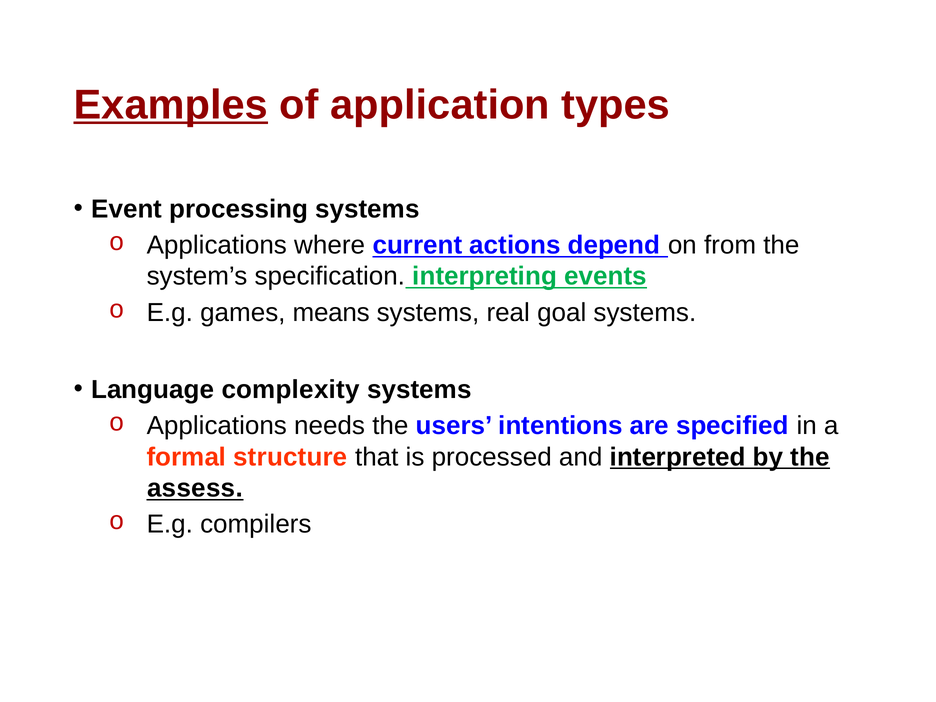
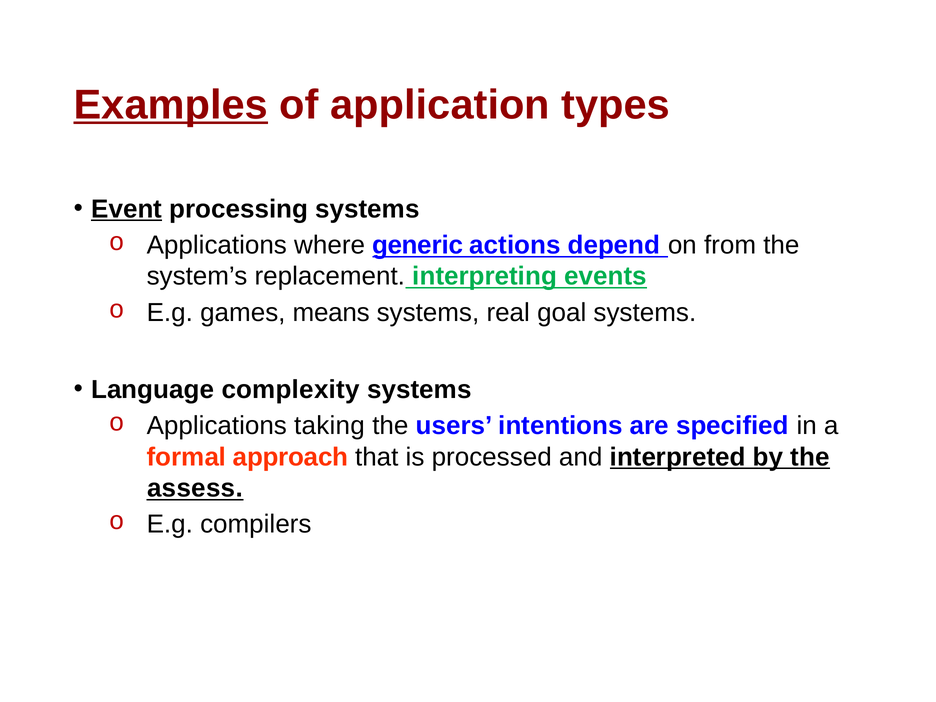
Event underline: none -> present (127, 209)
current: current -> generic (418, 245)
specification: specification -> replacement (330, 276)
needs: needs -> taking (329, 426)
structure: structure -> approach (291, 457)
